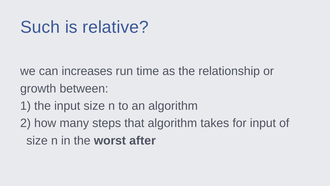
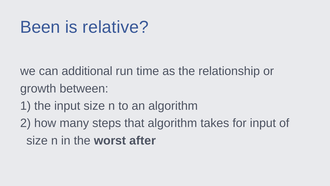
Such: Such -> Been (40, 27)
increases: increases -> additional (87, 71)
